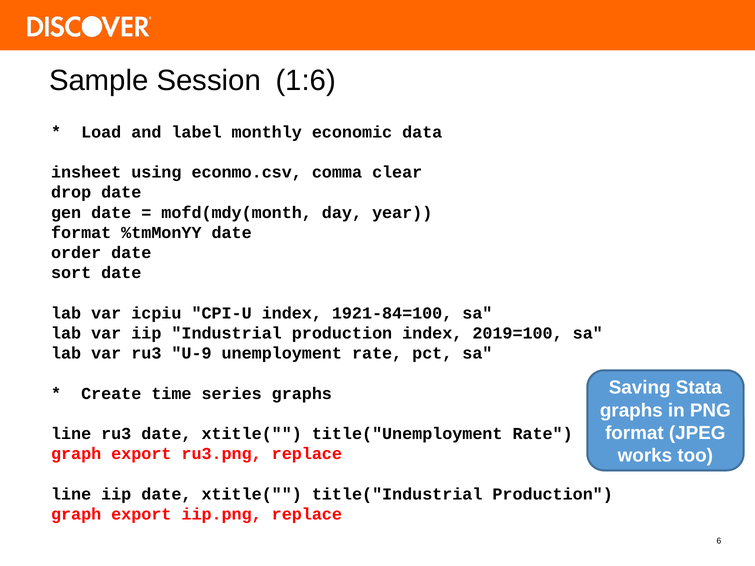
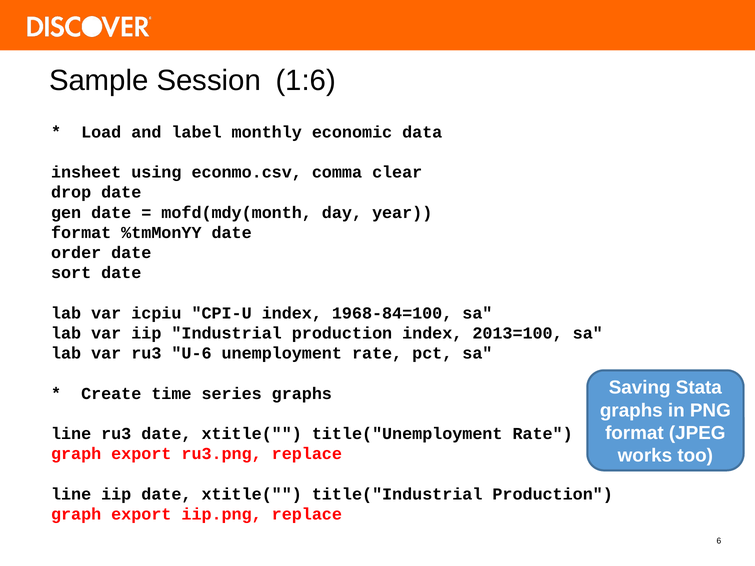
1921-84=100: 1921-84=100 -> 1968-84=100 (392, 313)
2019=100: 2019=100 -> 2013=100 (518, 333)
U-9: U-9 -> U-6 (192, 354)
